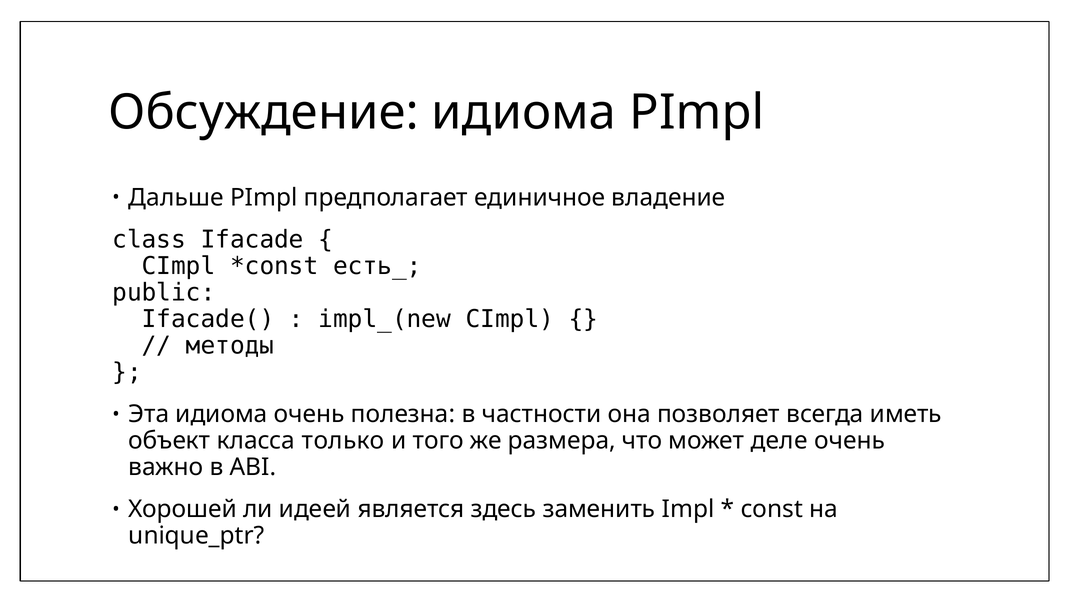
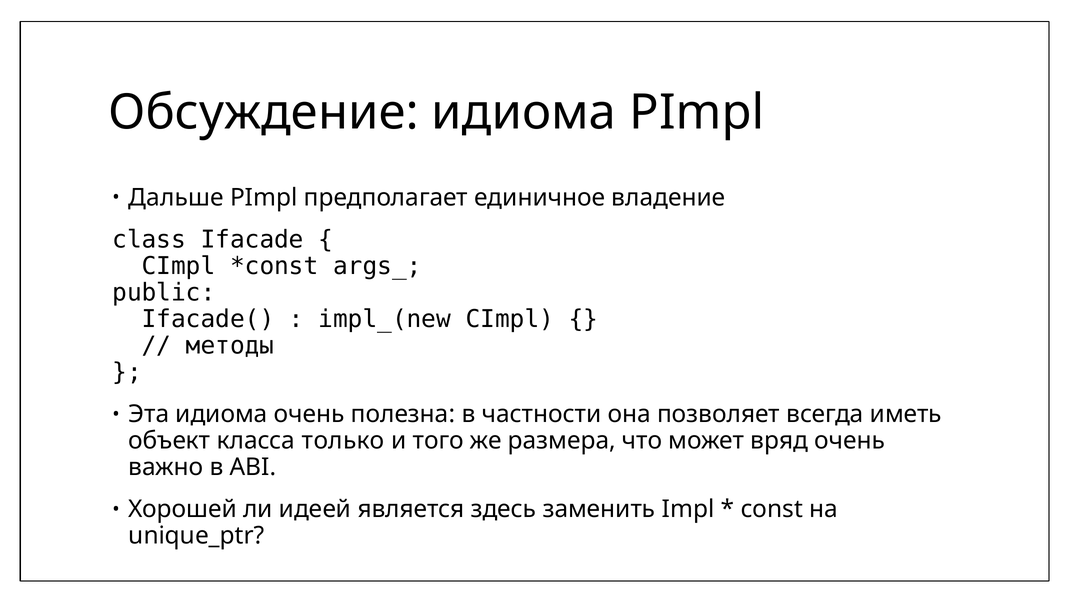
есть_: есть_ -> args_ (377, 266)
деле: деле -> вряд (779, 441)
